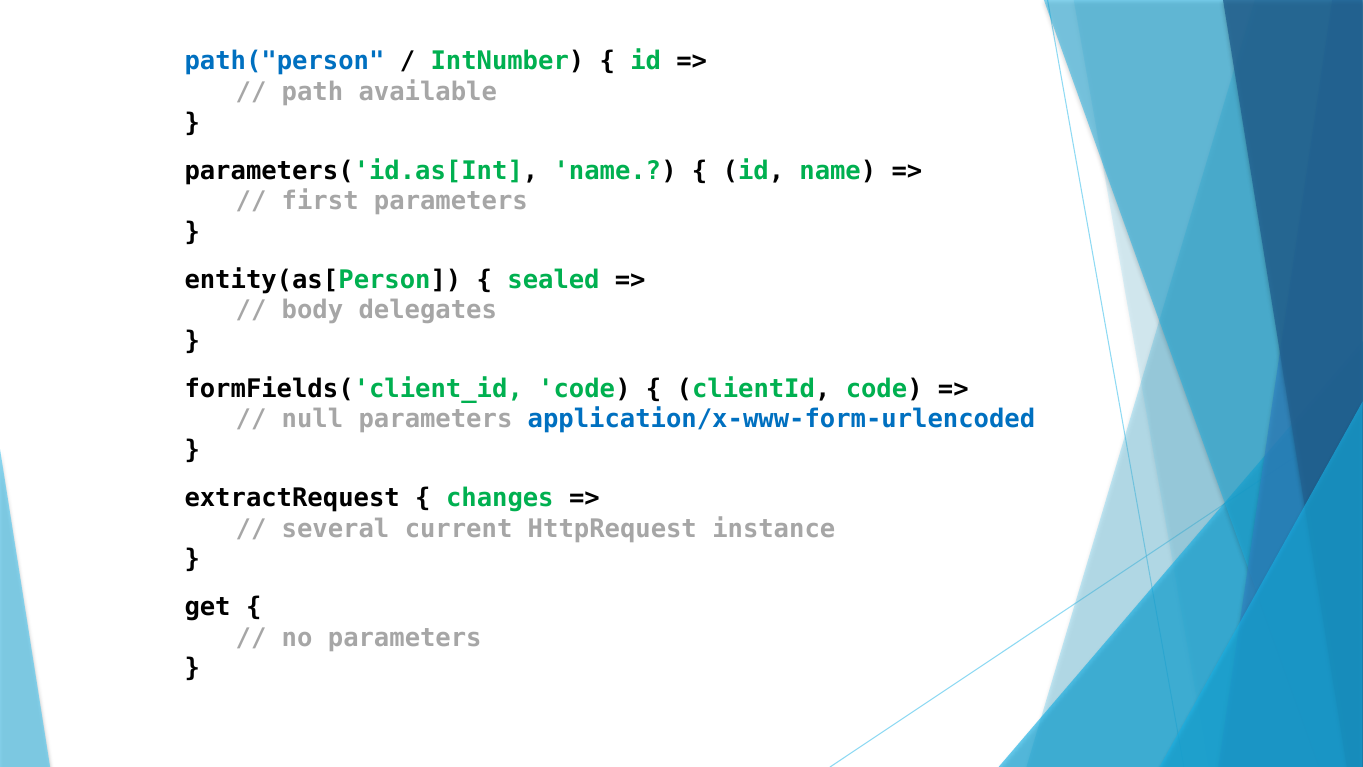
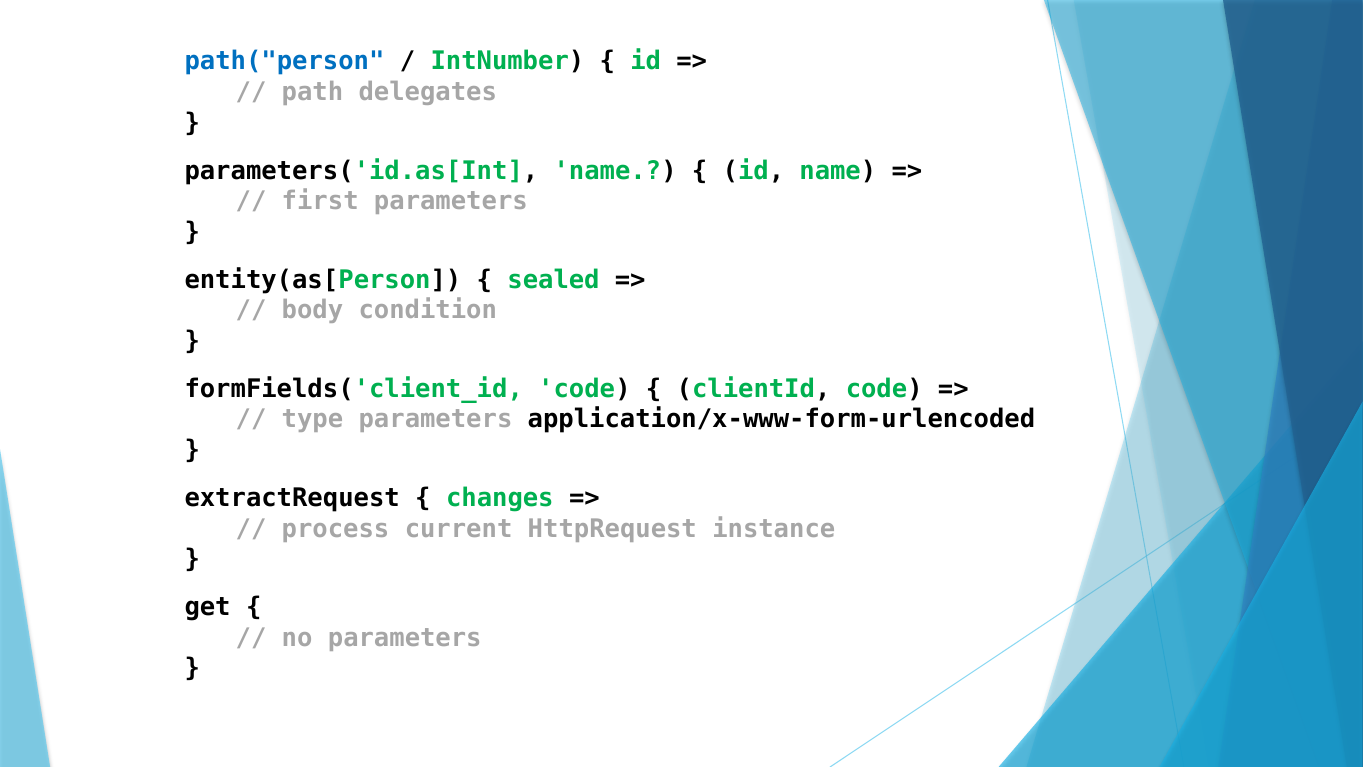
available: available -> delegates (428, 92)
delegates: delegates -> condition (428, 310)
null: null -> type (312, 419)
application/x-www-form-urlencoded colour: blue -> black (781, 419)
several: several -> process (336, 528)
